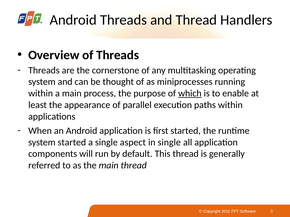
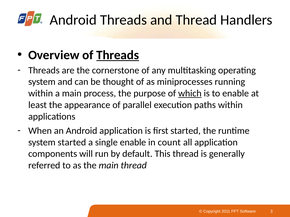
Threads underline: none -> present (118, 55)
single aspect: aspect -> enable (133, 143)
in single: single -> count (169, 143)
